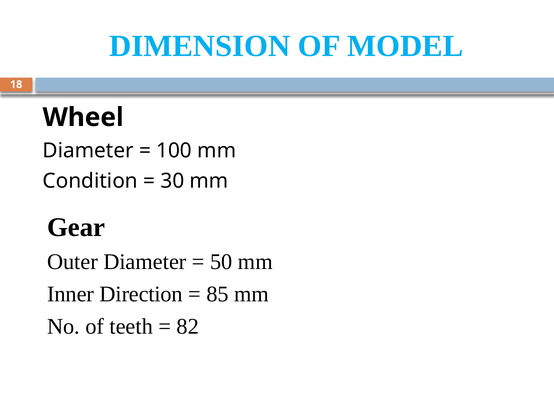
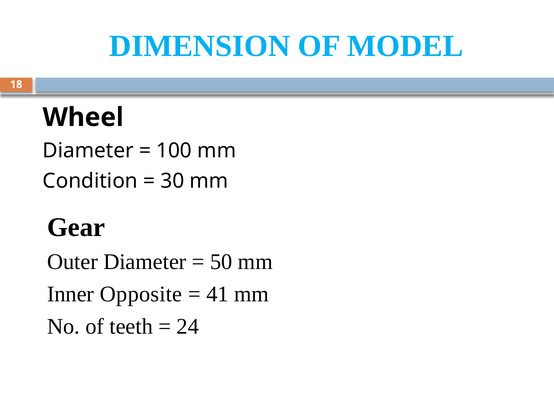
Direction: Direction -> Opposite (141, 294)
85: 85 -> 41 (218, 294)
82: 82 -> 24 (188, 326)
